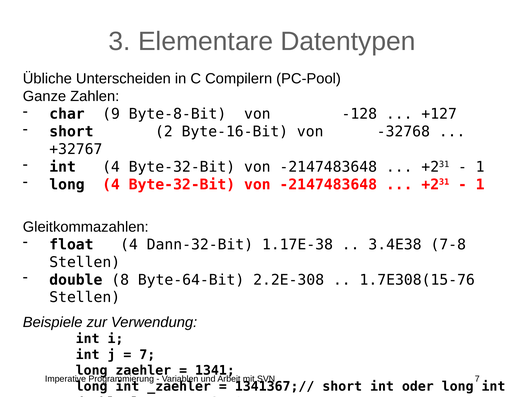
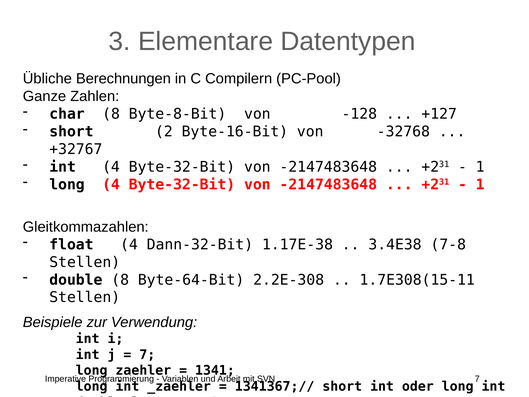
Unterscheiden: Unterscheiden -> Berechnungen (123, 79)
char 9: 9 -> 8 (111, 114)
1.7E308(15-76: 1.7E308(15-76 -> 1.7E308(15-11 (417, 280)
